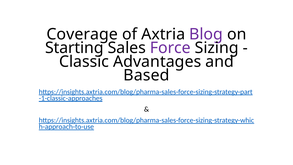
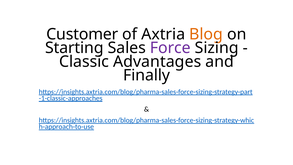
Coverage: Coverage -> Customer (82, 34)
Blog colour: purple -> orange (206, 34)
Based: Based -> Finally (147, 75)
